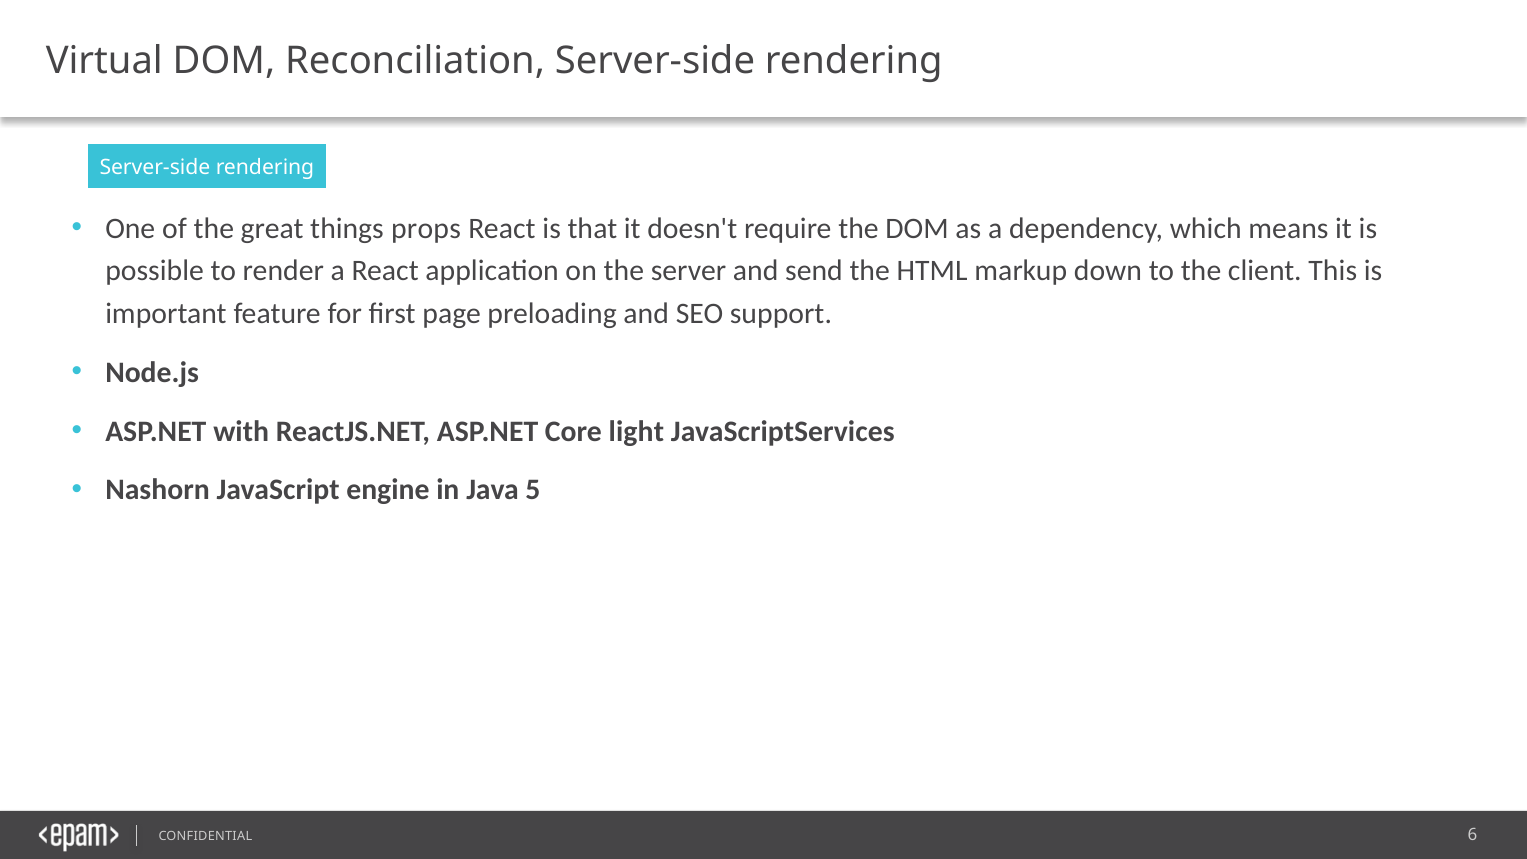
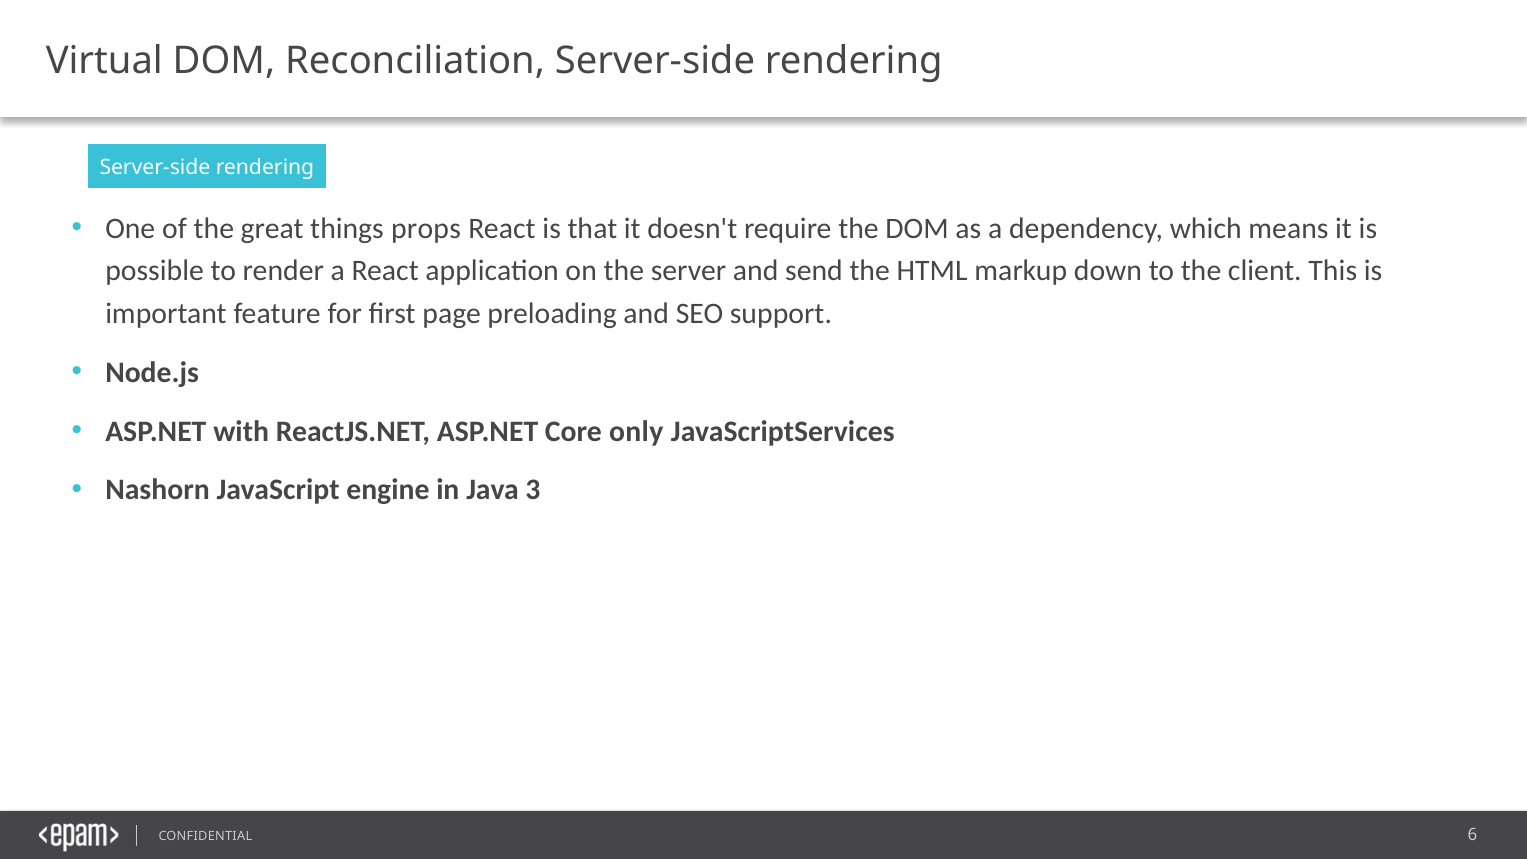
light: light -> only (636, 431)
5: 5 -> 3 (533, 490)
